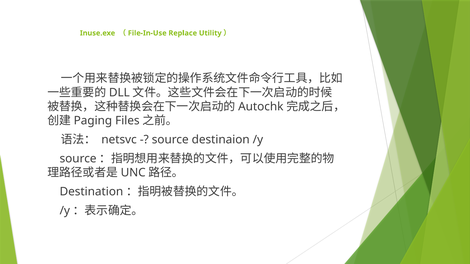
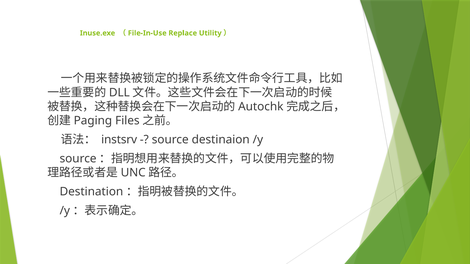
netsvc: netsvc -> instsrv (119, 140)
